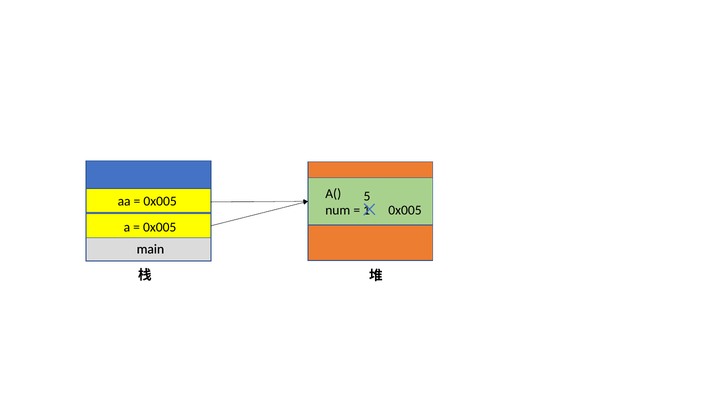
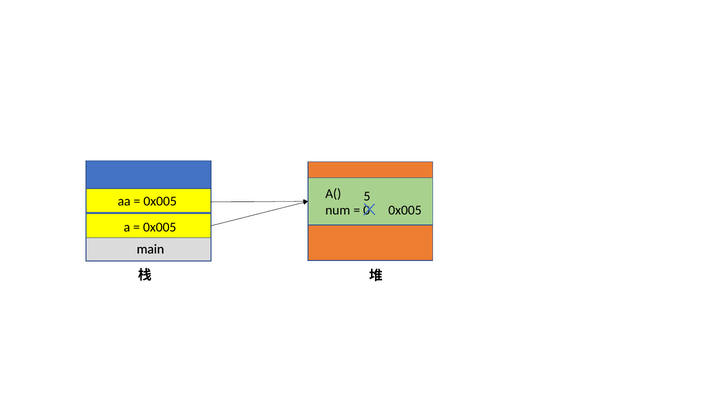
1: 1 -> 0 (367, 210)
